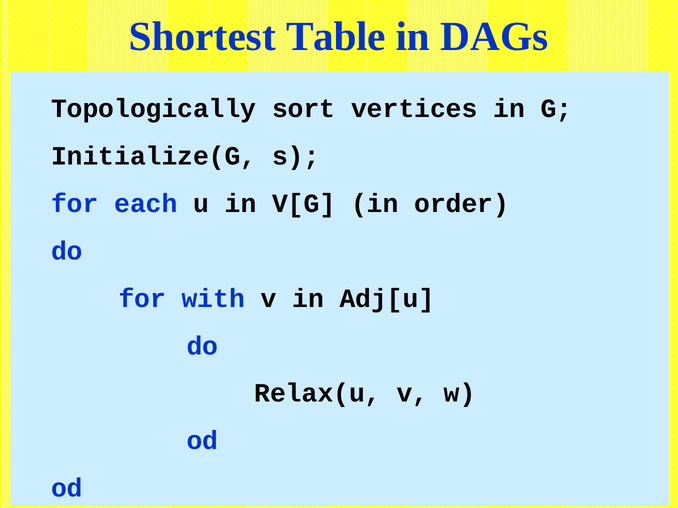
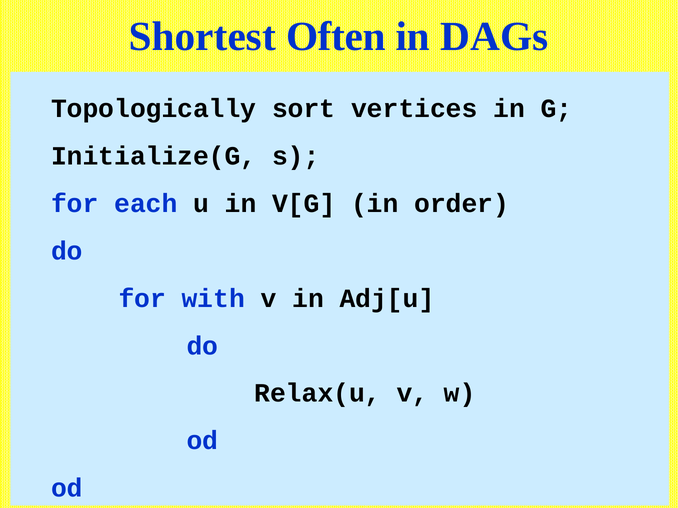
Table: Table -> Often (336, 37)
